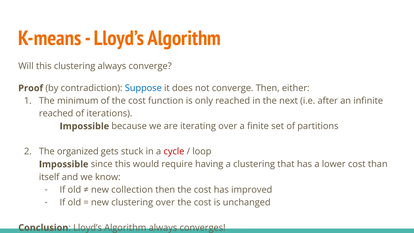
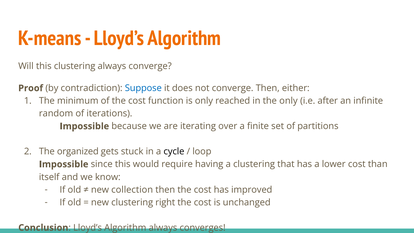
the next: next -> only (288, 101)
reached: reached -> random (56, 113)
cycle colour: red -> black (174, 152)
clustering over: over -> right (165, 202)
